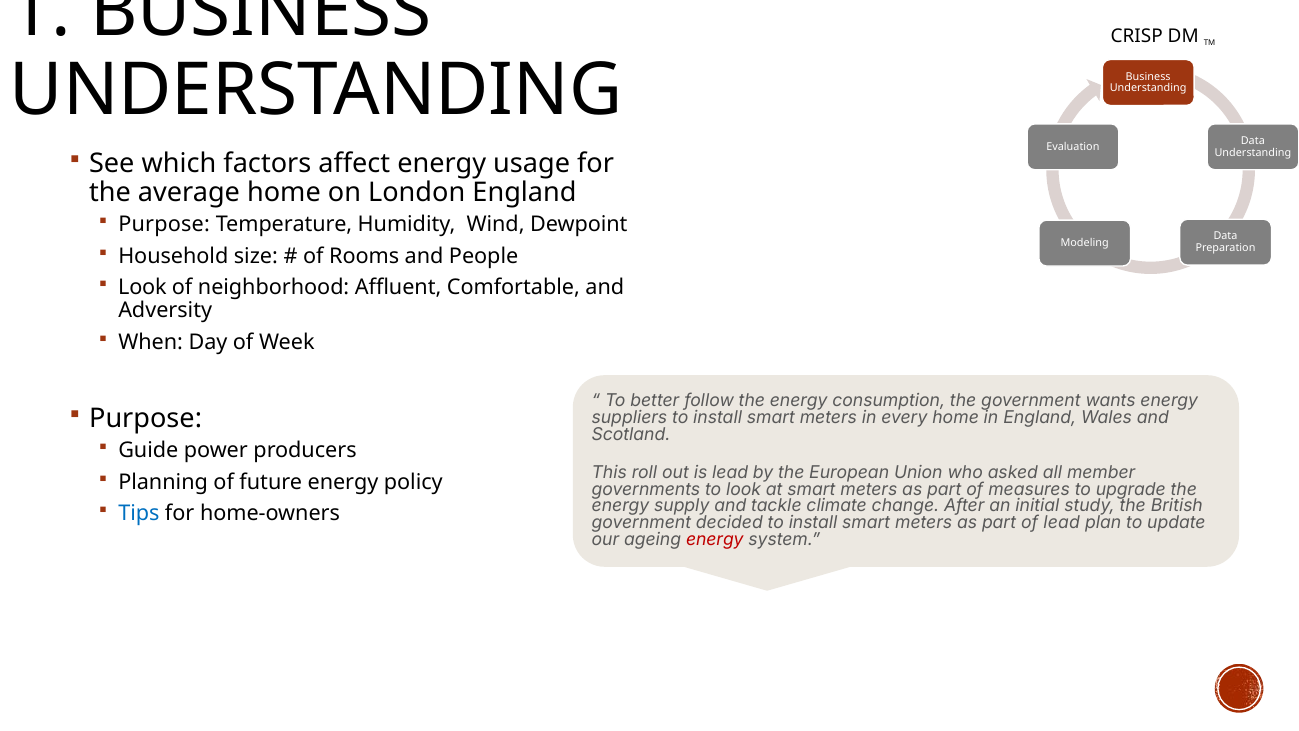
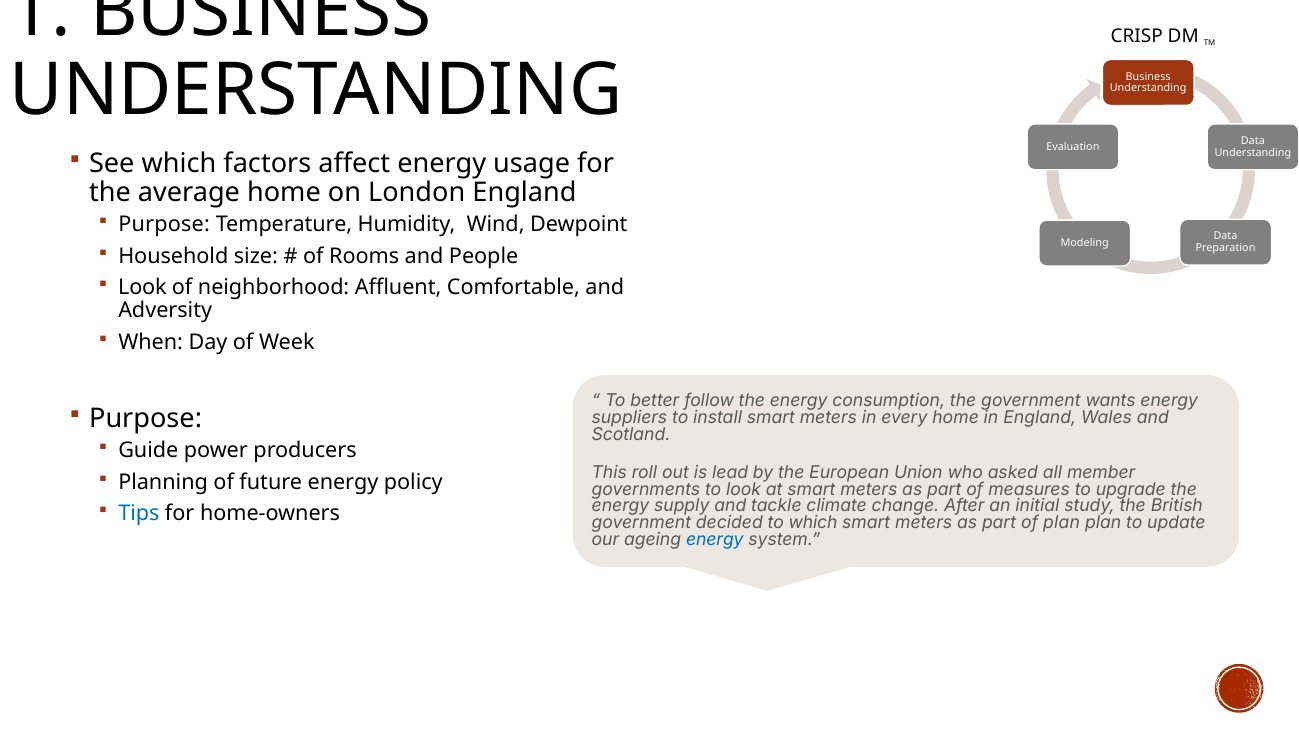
decided to install: install -> which (813, 523)
of lead: lead -> plan (1062, 523)
energy colour: red -> blue (715, 540)
